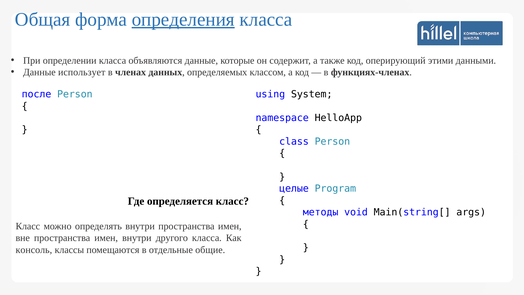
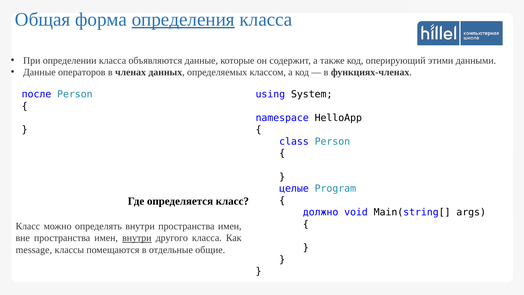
использует: использует -> операторов (82, 72)
методы: методы -> должно (321, 212)
внутри underline: none -> present (137, 238)
консоль: консоль -> message (34, 250)
